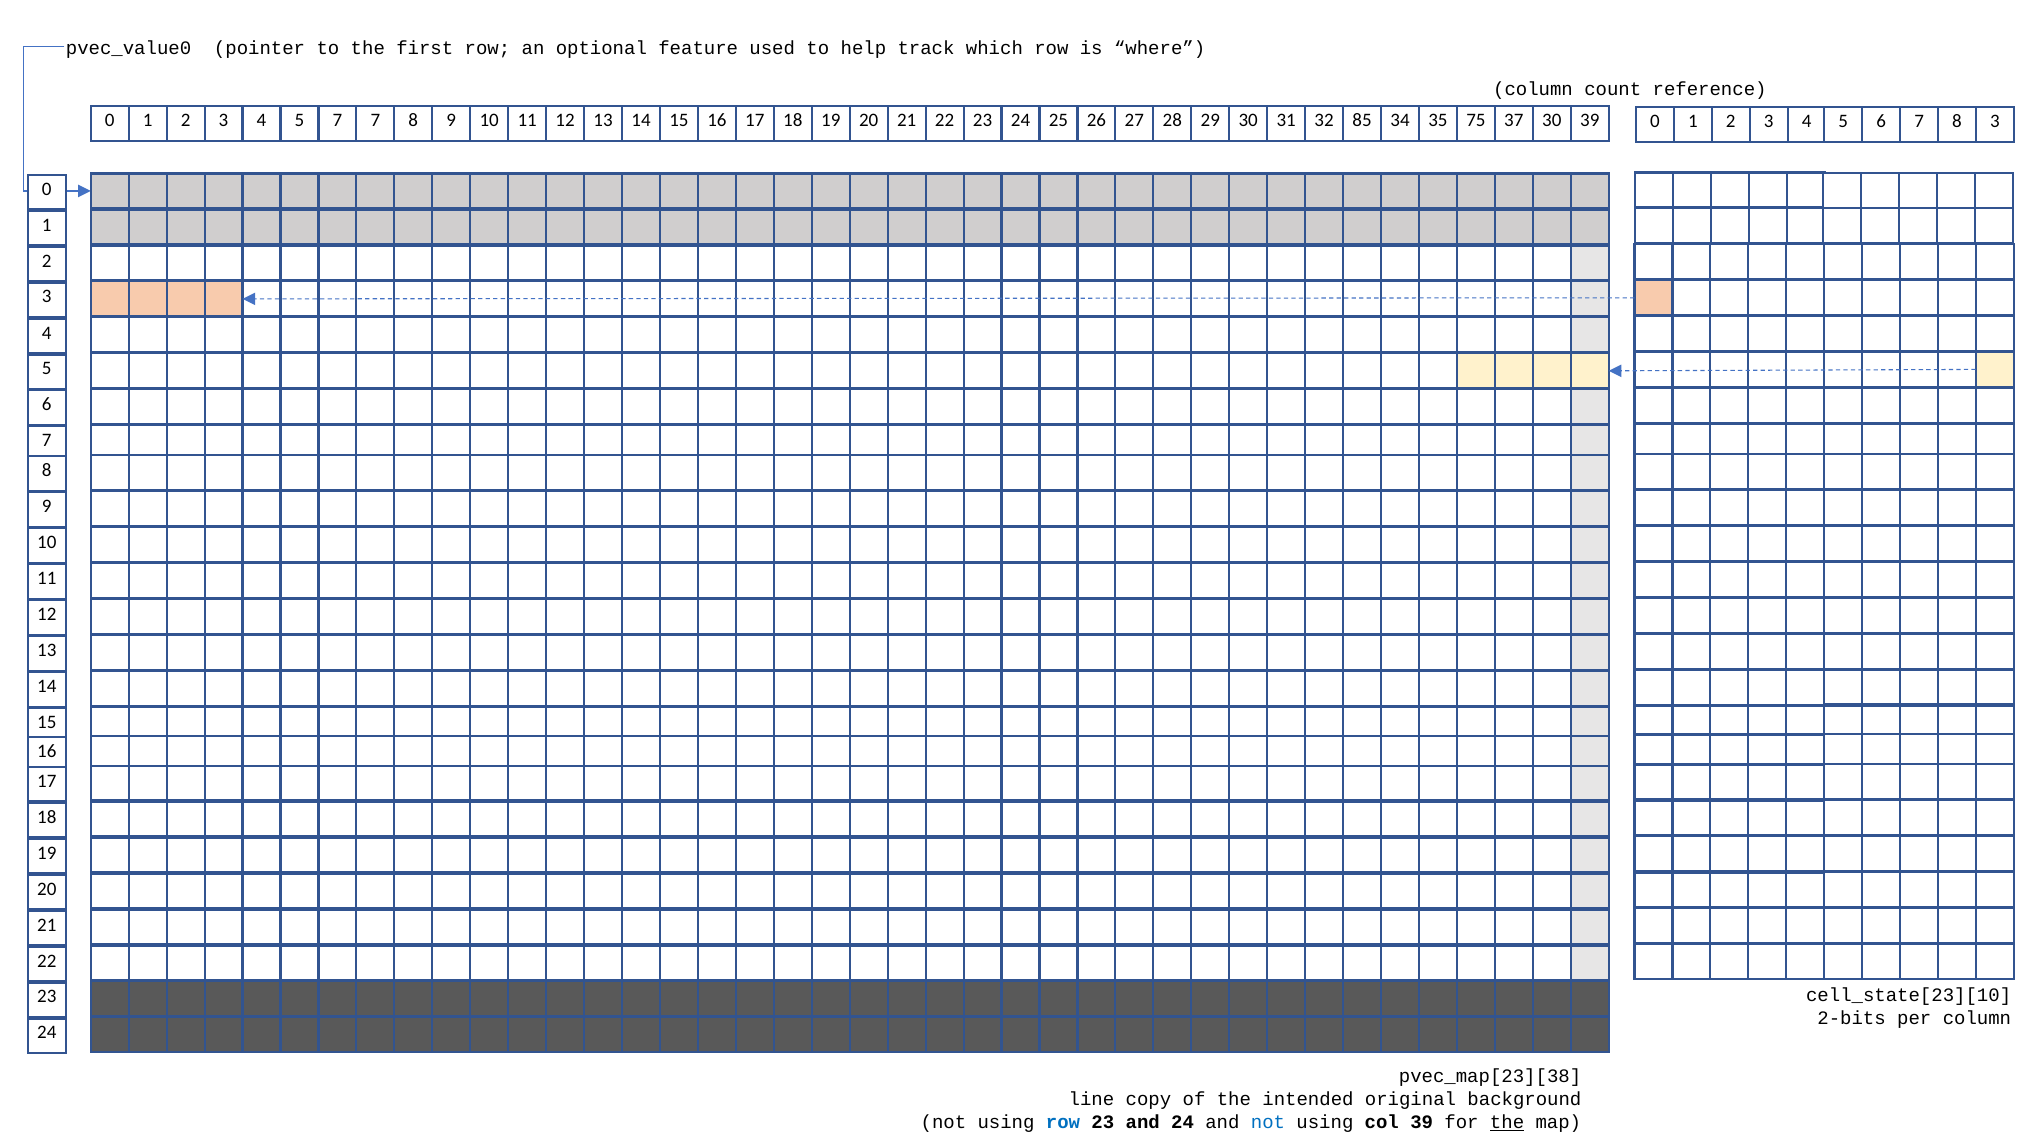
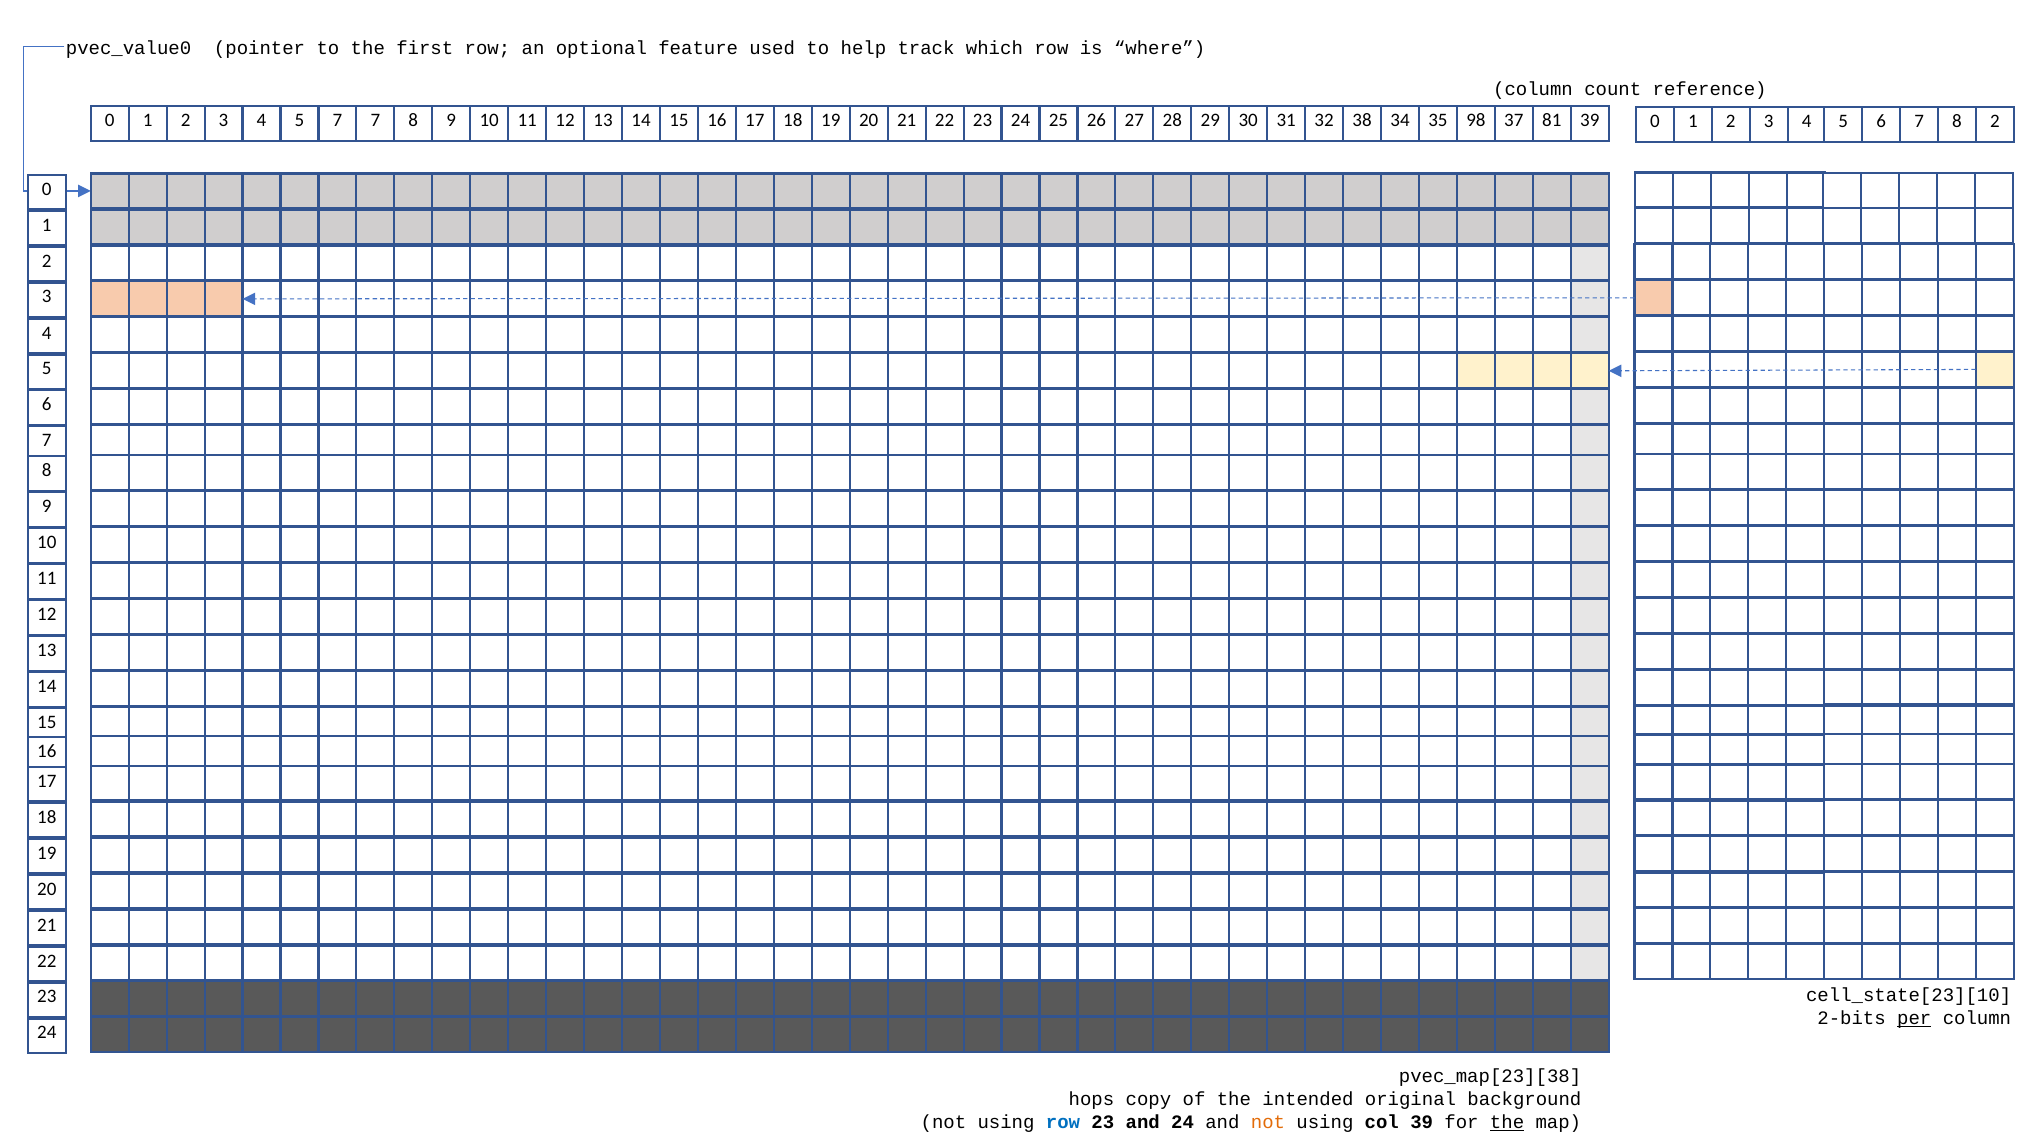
85: 85 -> 38 (1362, 120)
75: 75 -> 98 (1476, 120)
37 30: 30 -> 81 (1552, 120)
8 3: 3 -> 2 (1995, 121)
per underline: none -> present (1914, 1019)
line: line -> hops (1091, 1100)
not colour: blue -> orange (1268, 1122)
